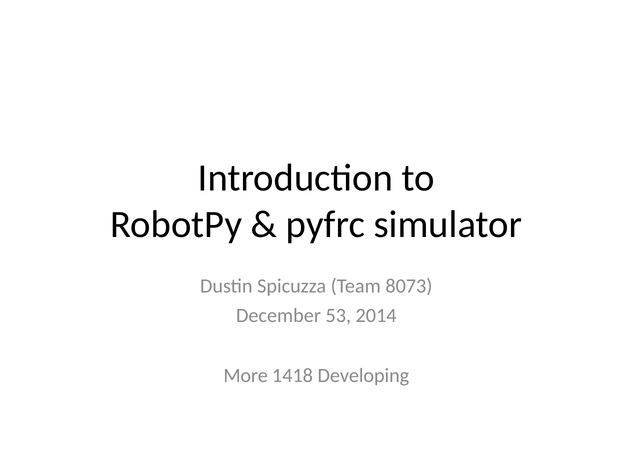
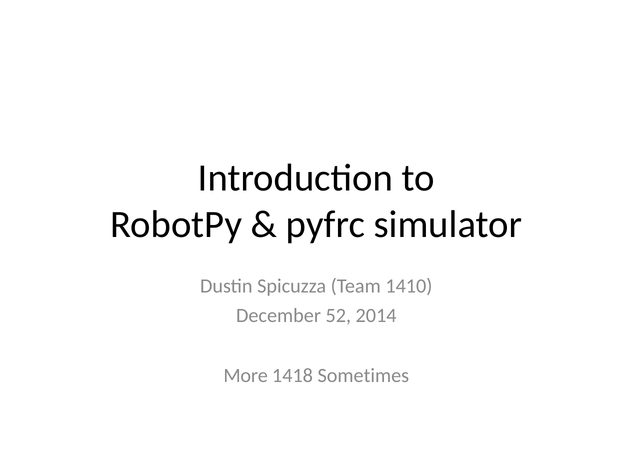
8073: 8073 -> 1410 (409, 286)
53: 53 -> 52 (338, 316)
Developing: Developing -> Sometimes (363, 375)
